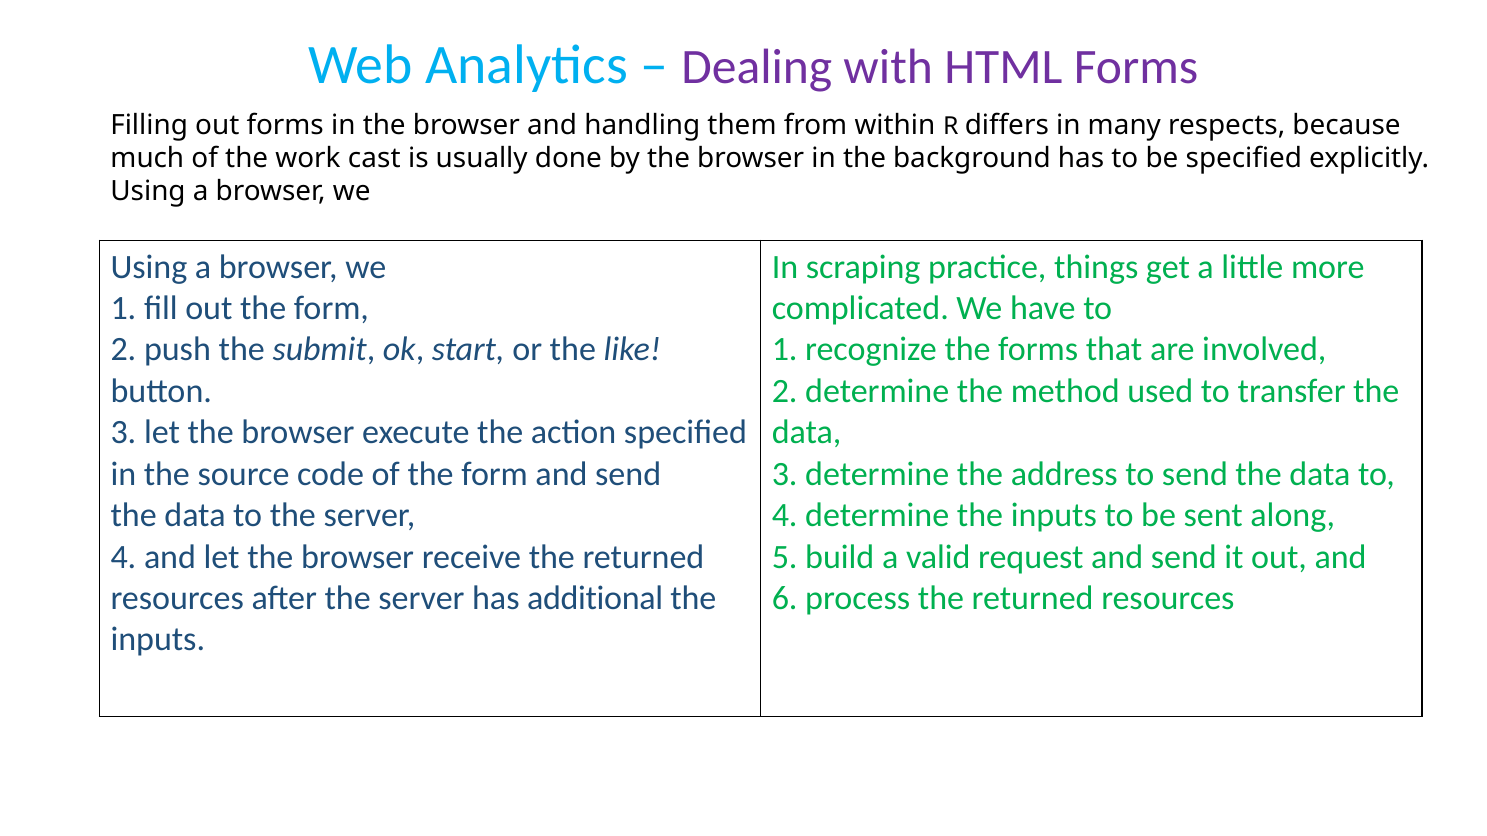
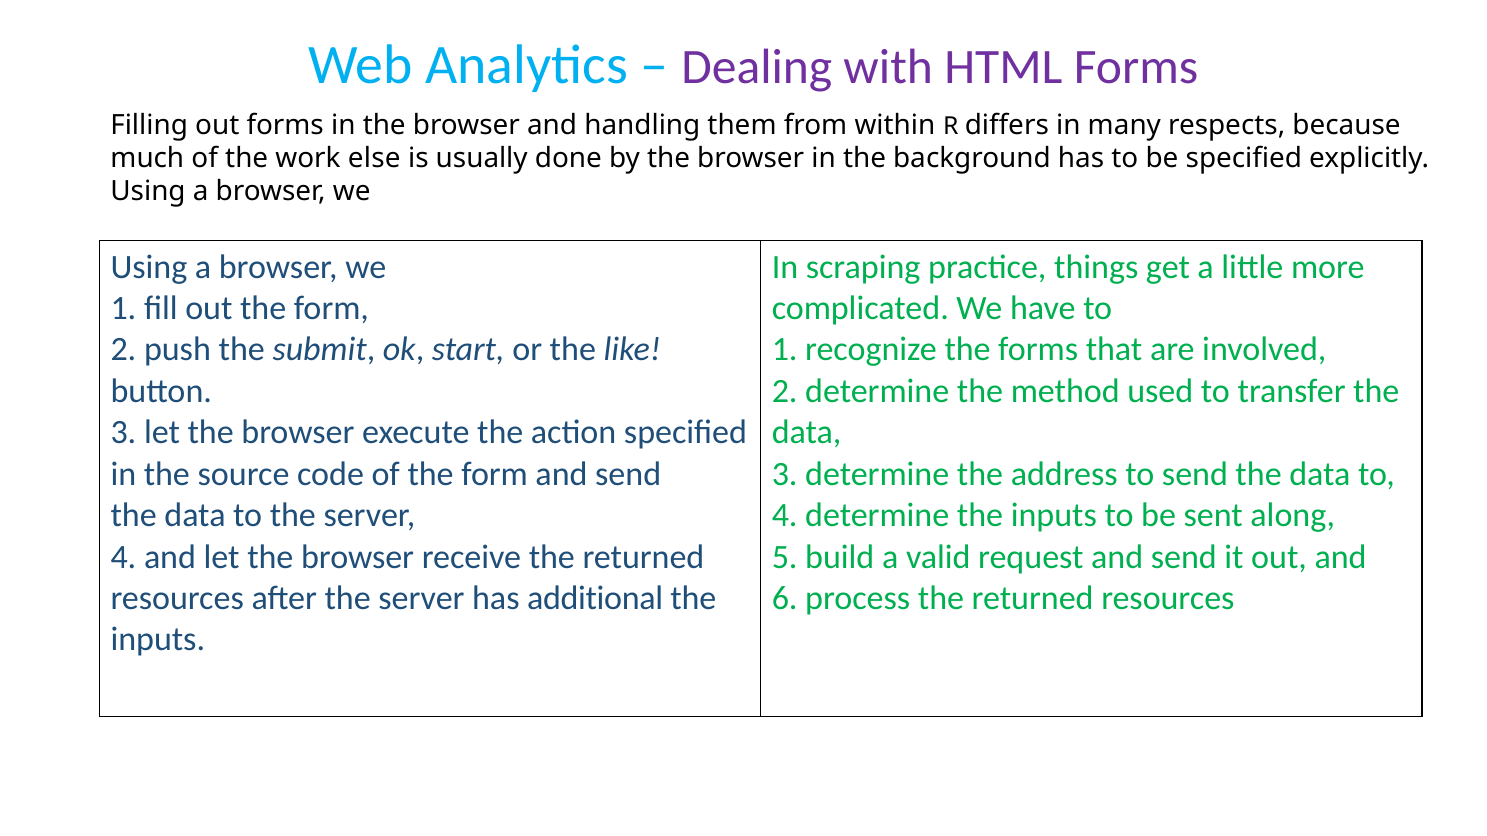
cast: cast -> else (374, 158)
